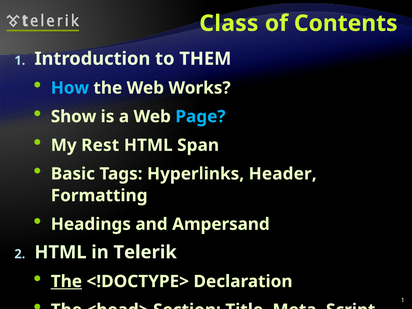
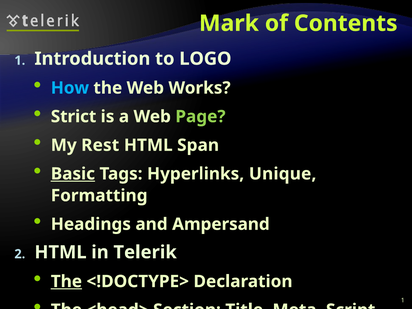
Class: Class -> Mark (229, 23)
THEM: THEM -> LOGO (205, 59)
Show: Show -> Strict (74, 117)
Page colour: light blue -> light green (200, 117)
Basic underline: none -> present (73, 174)
Header: Header -> Unique (283, 174)
